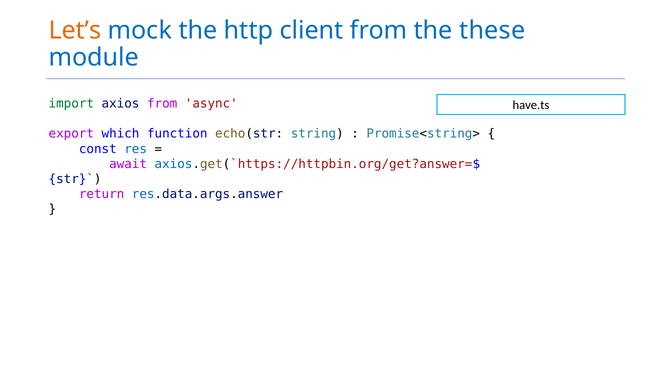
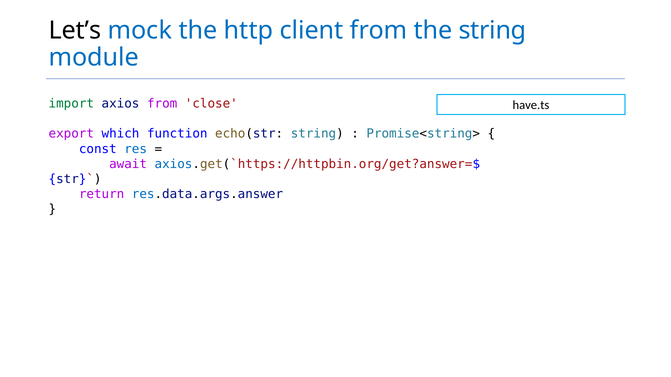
Let’s colour: orange -> black (75, 31)
the these: these -> string (493, 31)
async: async -> close (211, 104)
